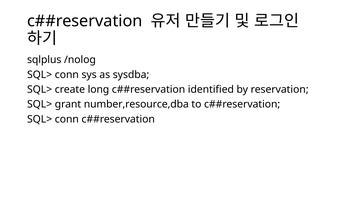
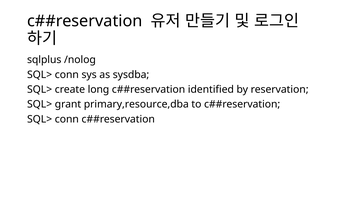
number,resource,dba: number,resource,dba -> primary,resource,dba (136, 105)
